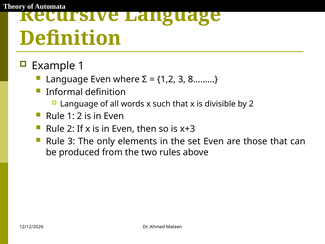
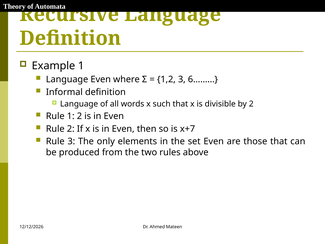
8………: 8……… -> 6……… (203, 79)
x+3: x+3 -> x+7 (188, 129)
